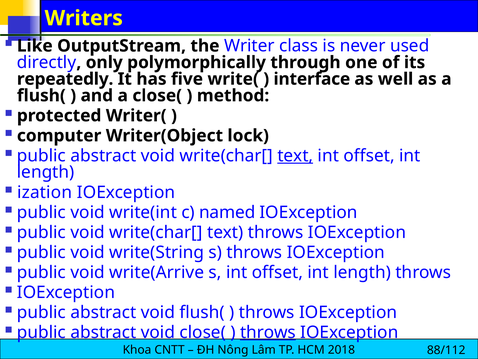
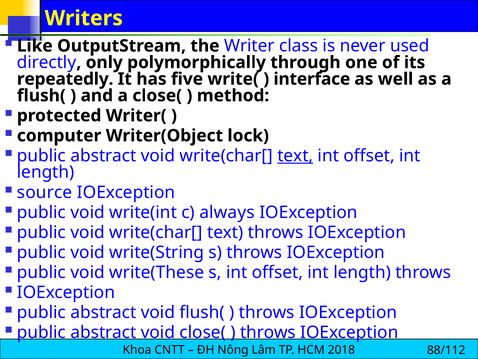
ization: ization -> source (45, 192)
named: named -> always (227, 212)
write(Arrive: write(Arrive -> write(These (157, 272)
throws underline: present -> none (268, 332)
